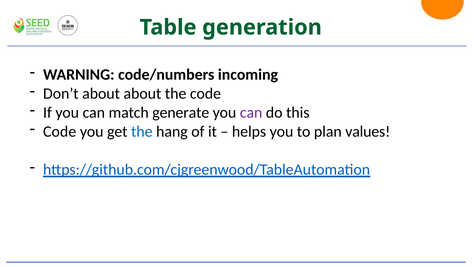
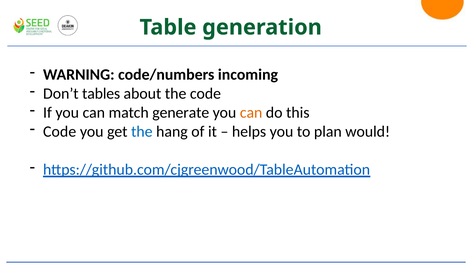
Don’t about: about -> tables (101, 94)
can colour: purple -> orange (251, 113)
values: values -> would (368, 131)
